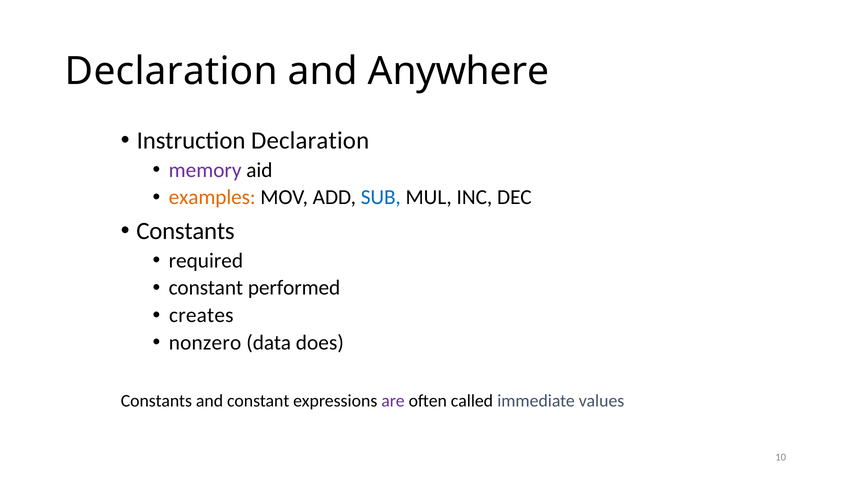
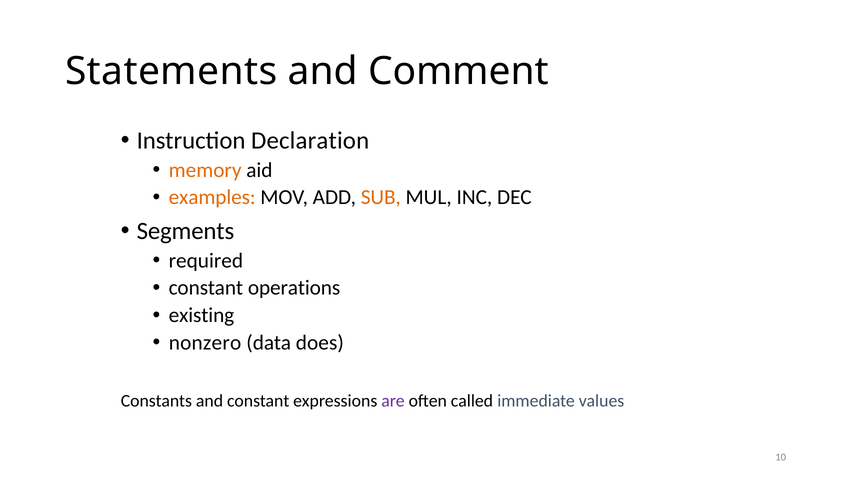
Declaration: Declaration -> Statements (171, 71)
Anywhere: Anywhere -> Comment (458, 71)
memory colour: purple -> orange (205, 170)
SUB colour: blue -> orange (381, 197)
Constants: Constants -> Segments (185, 231)
performed: performed -> operations (294, 288)
creates: creates -> existing (201, 315)
